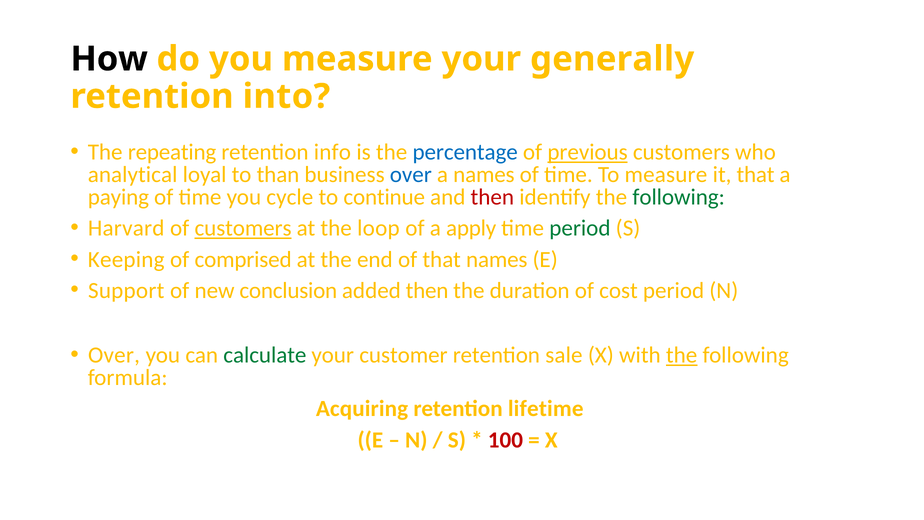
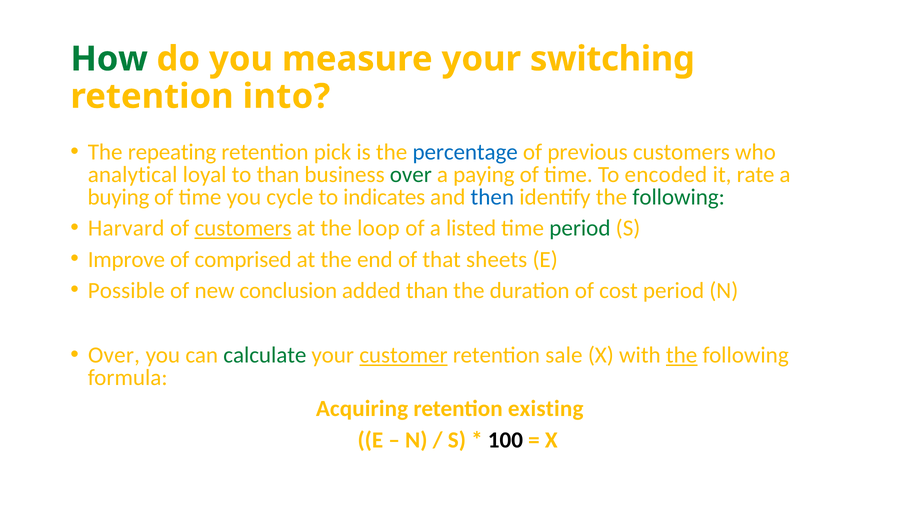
How colour: black -> green (109, 59)
generally: generally -> switching (612, 59)
info: info -> pick (333, 152)
previous underline: present -> none (588, 152)
over colour: blue -> green (411, 175)
a names: names -> paying (484, 175)
To measure: measure -> encoded (666, 175)
it that: that -> rate (756, 175)
paying: paying -> buying (118, 197)
continue: continue -> indicates (384, 197)
then colour: red -> blue (492, 197)
apply: apply -> listed (471, 228)
Keeping: Keeping -> Improve (126, 259)
that names: names -> sheets (497, 259)
Support: Support -> Possible (126, 290)
added then: then -> than (427, 290)
customer underline: none -> present (403, 355)
lifetime: lifetime -> existing (546, 409)
100 colour: red -> black (505, 440)
